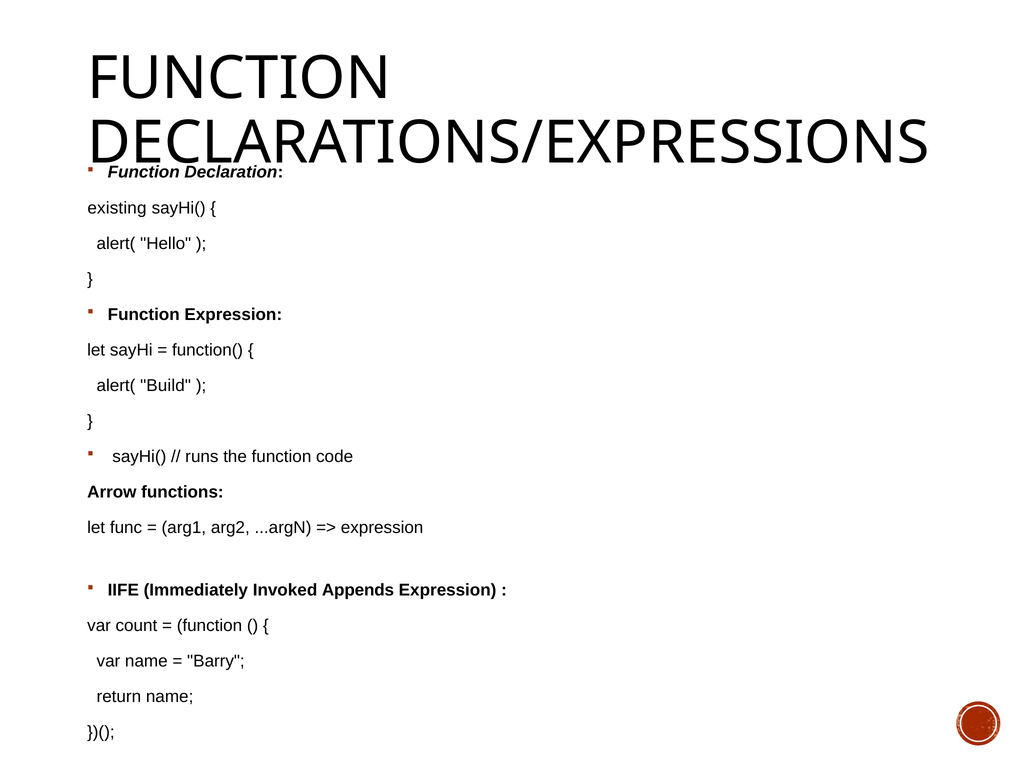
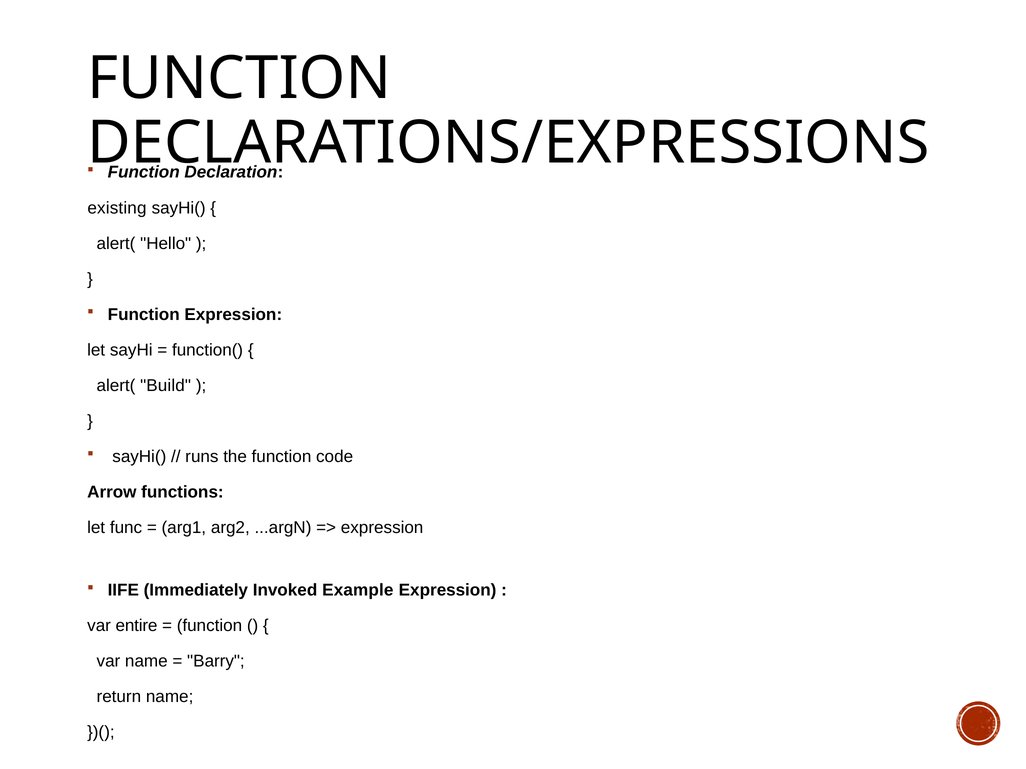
Appends: Appends -> Example (358, 590)
count: count -> entire (136, 626)
